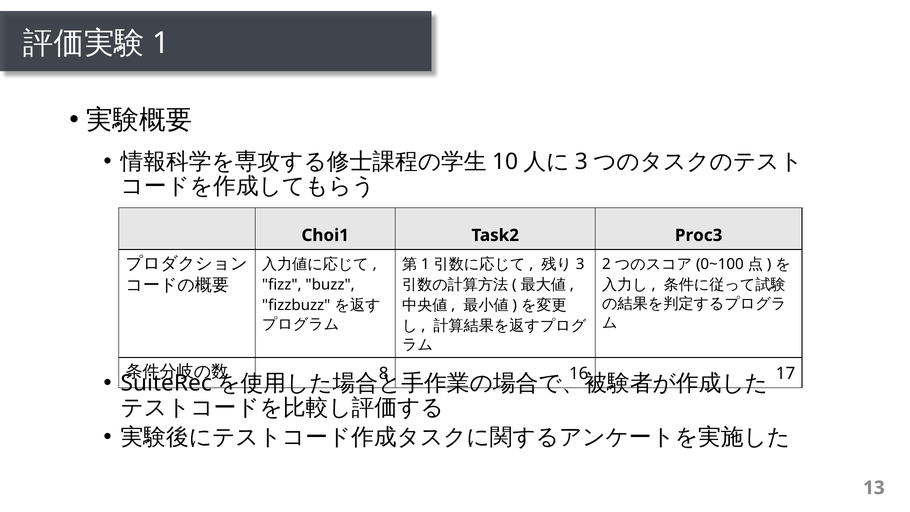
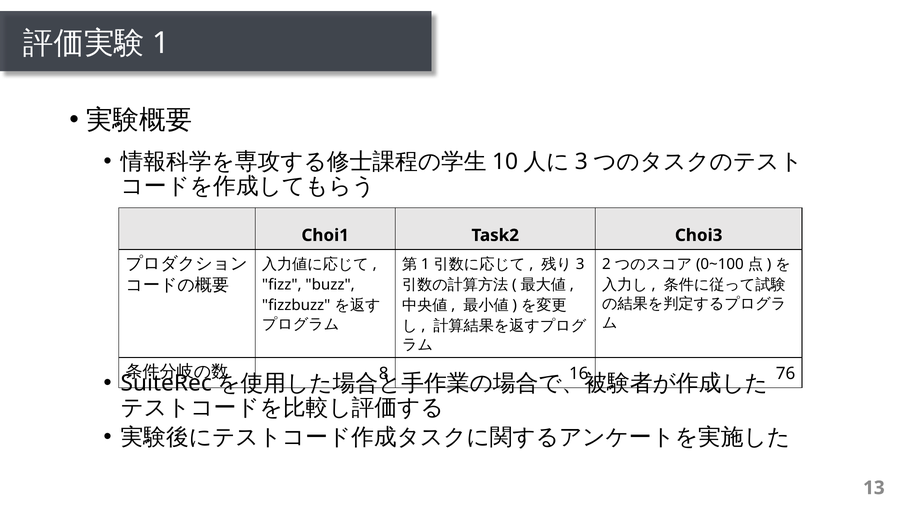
Proc3: Proc3 -> Choi3 (699, 235)
17: 17 -> 76 (786, 374)
